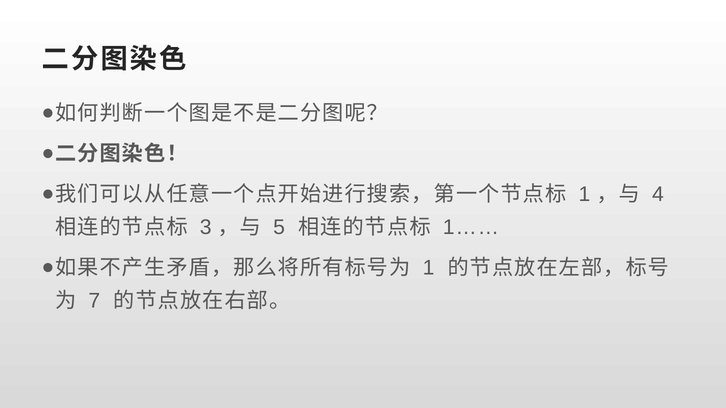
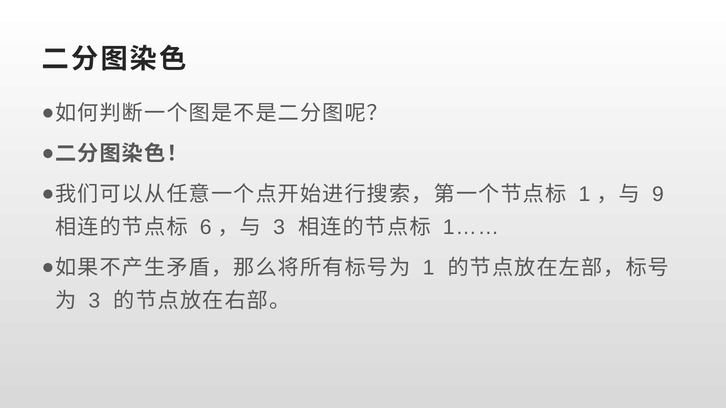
4: 4 -> 9 (658, 195)
3: 3 -> 6 (206, 228)
5: 5 -> 3 (279, 228)
7: 7 -> 3 (94, 301)
